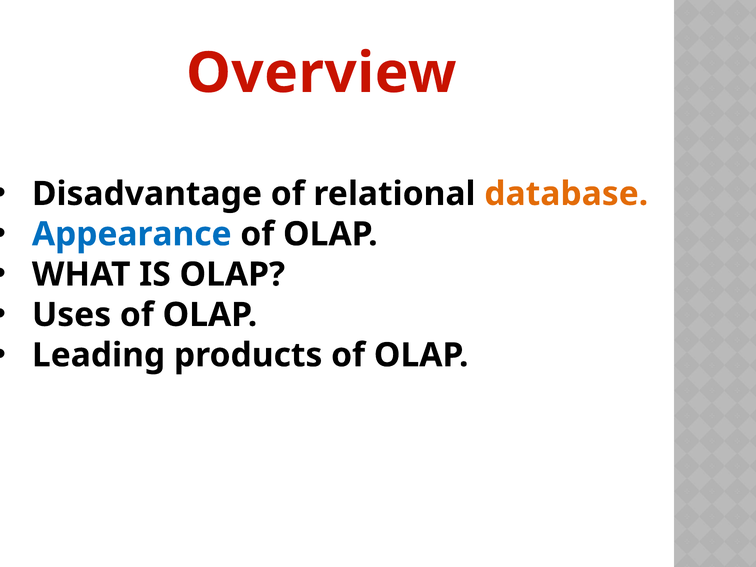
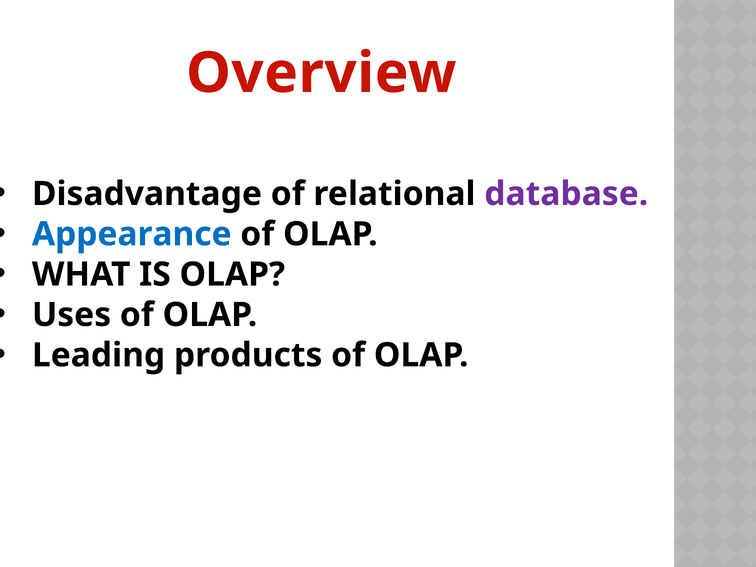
database colour: orange -> purple (566, 194)
